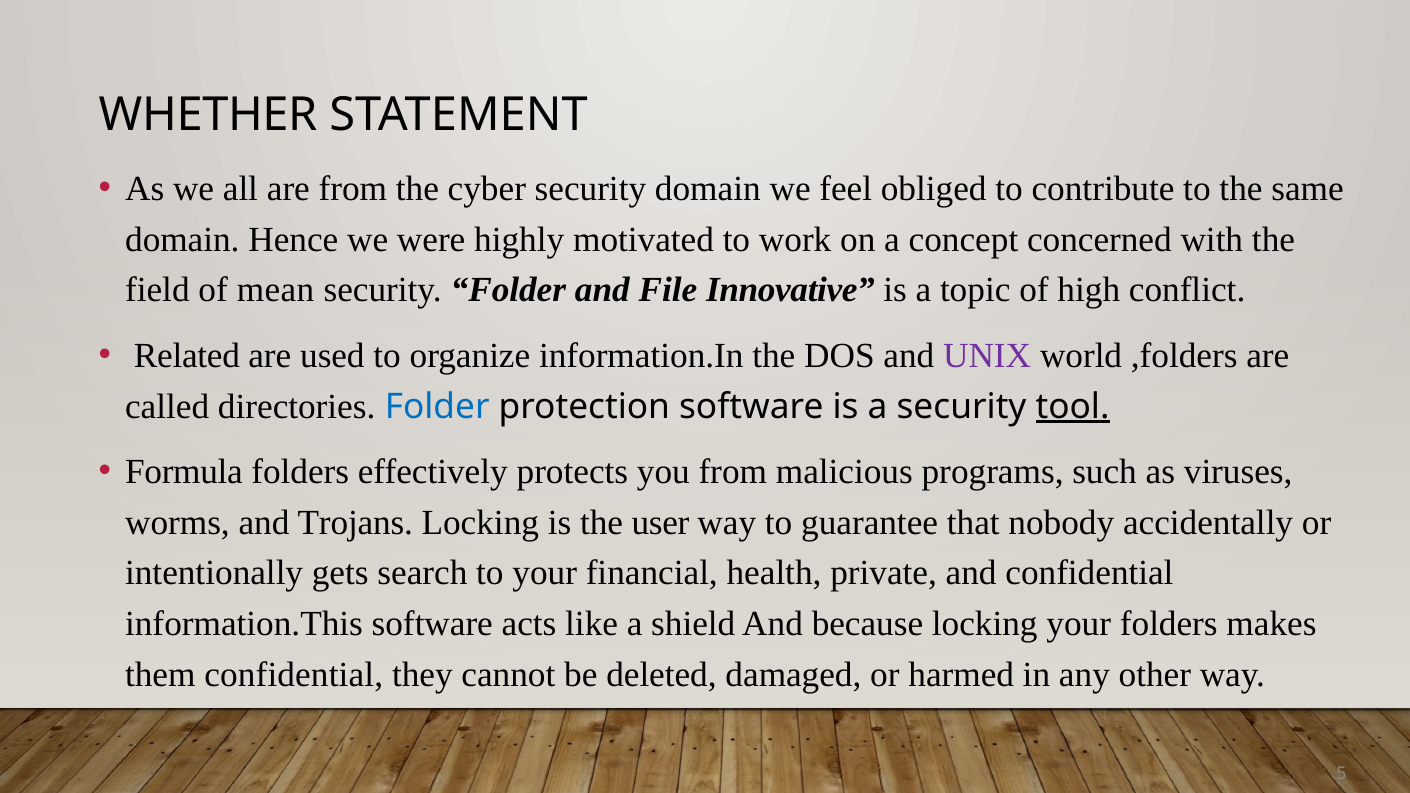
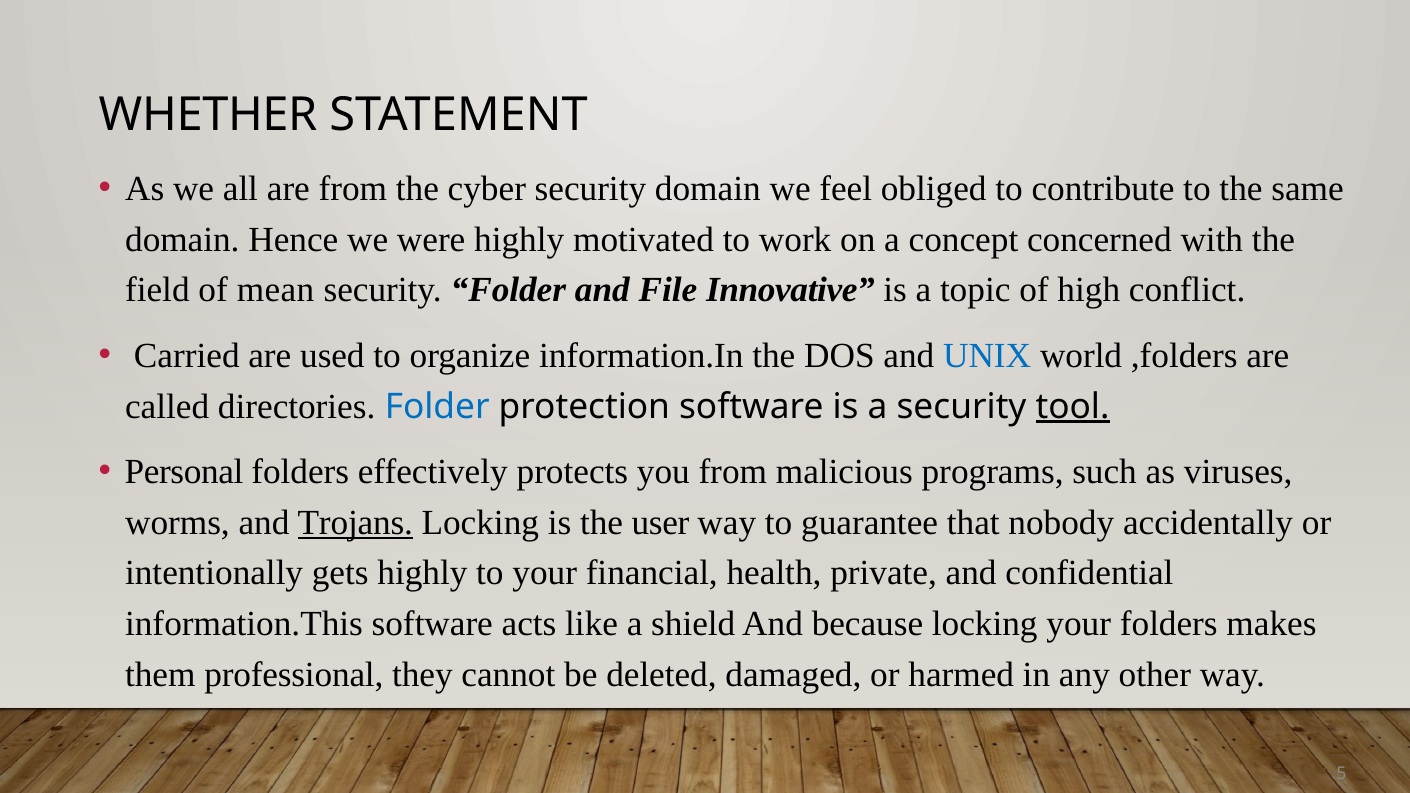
Related: Related -> Carried (187, 356)
UNIX colour: purple -> blue (987, 356)
Formula: Formula -> Personal (184, 472)
Trojans underline: none -> present (355, 523)
gets search: search -> highly (422, 573)
them confidential: confidential -> professional (294, 675)
